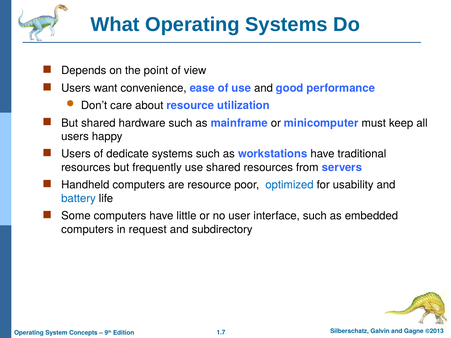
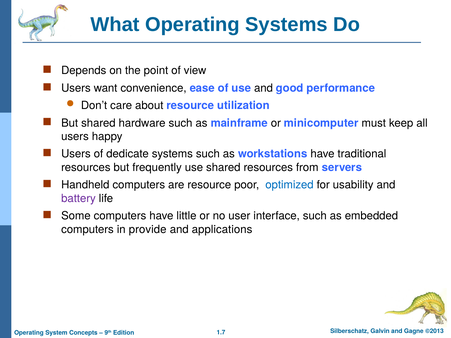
battery colour: blue -> purple (78, 199)
request: request -> provide (148, 230)
subdirectory: subdirectory -> applications (222, 230)
